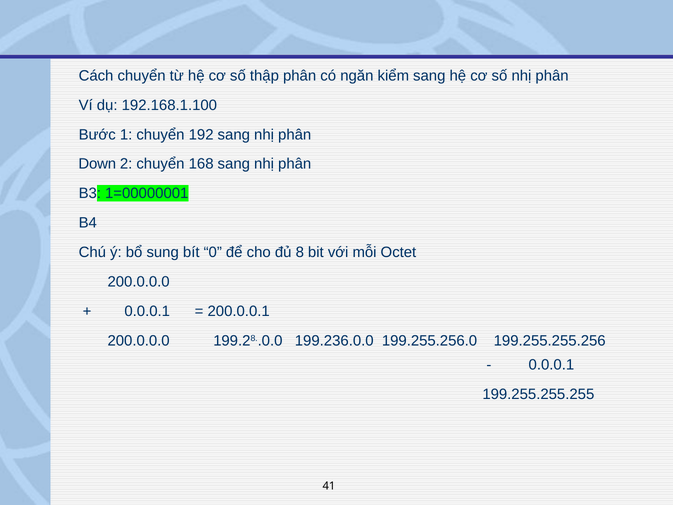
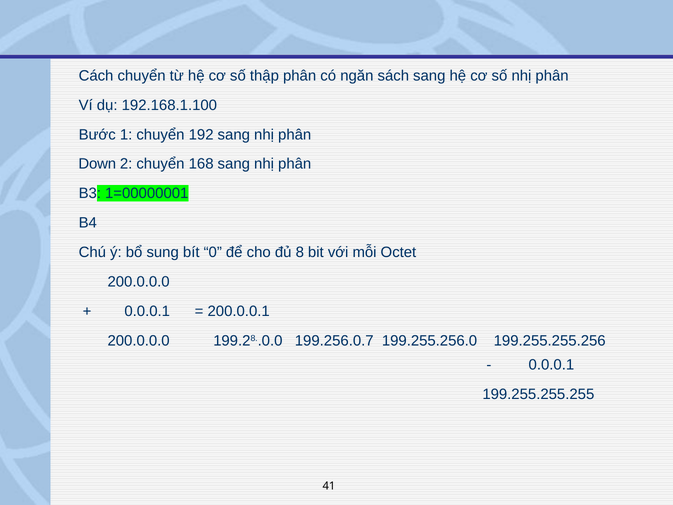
kiểm: kiểm -> sách (393, 76)
199.236.0.0: 199.236.0.0 -> 199.256.0.7 (334, 341)
